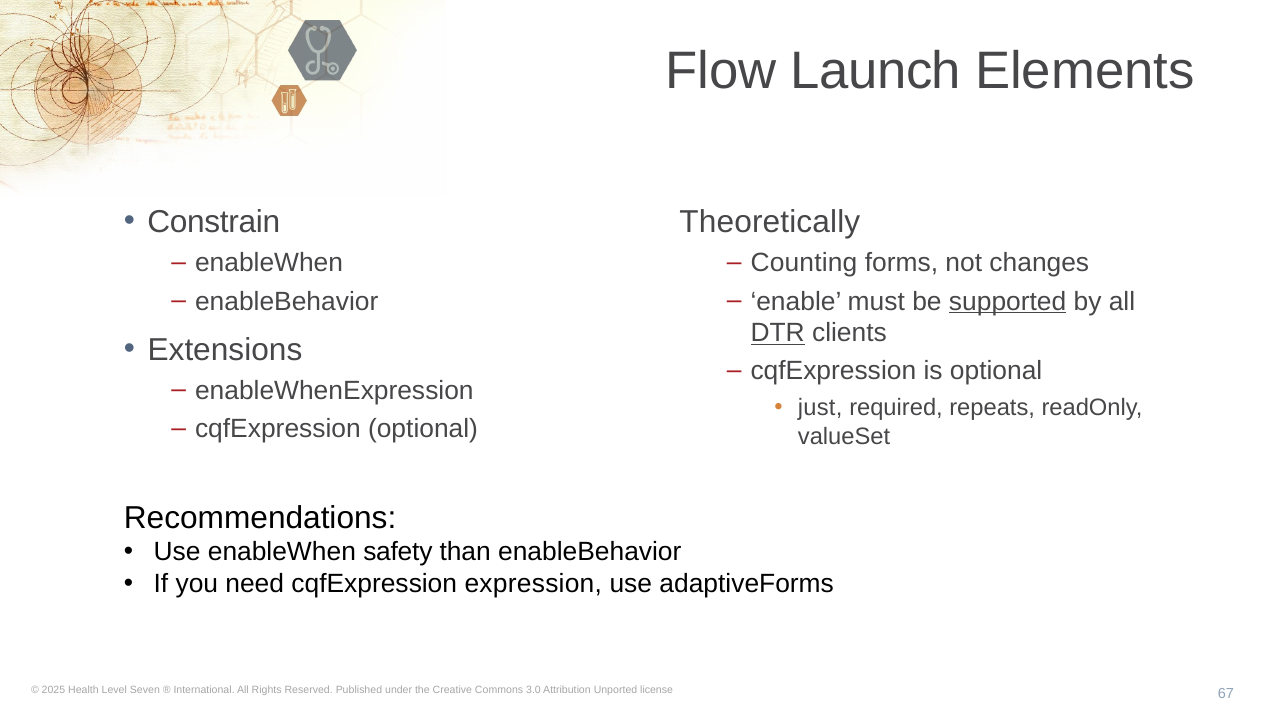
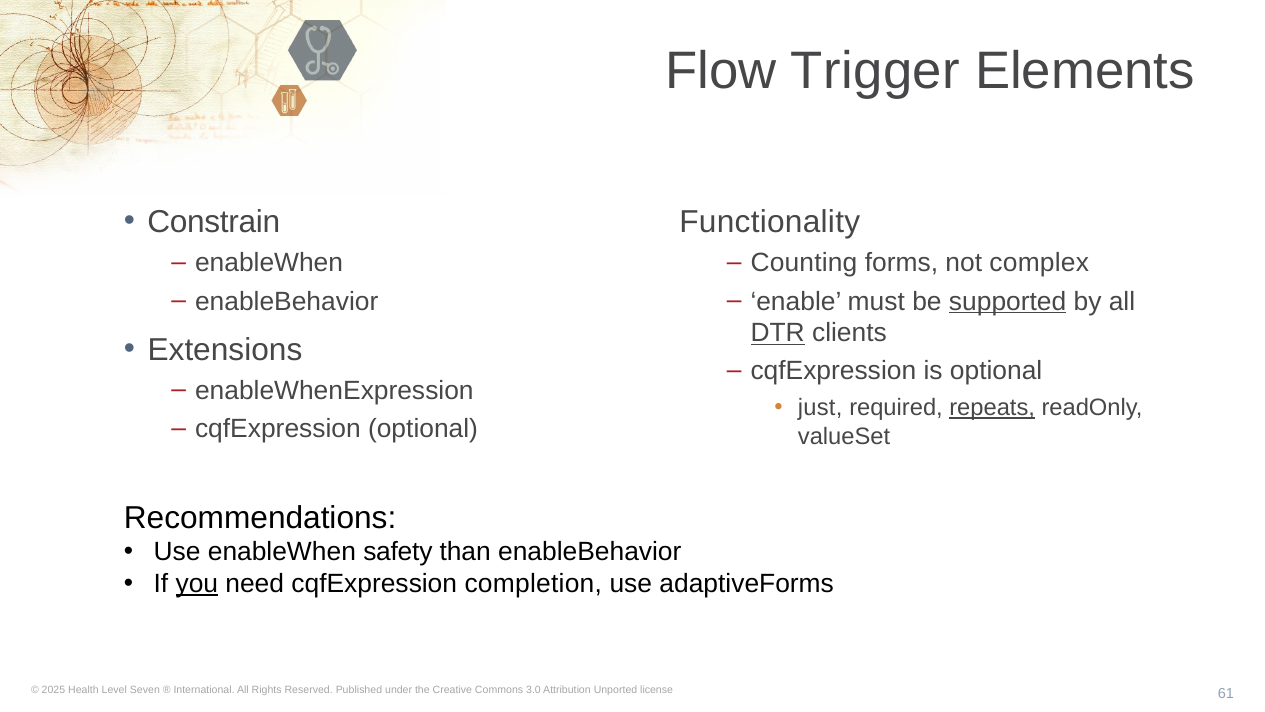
Launch: Launch -> Trigger (876, 71)
Theoretically: Theoretically -> Functionality (770, 222)
changes: changes -> complex (1039, 263)
repeats underline: none -> present (992, 407)
you underline: none -> present (197, 584)
expression: expression -> completion (533, 584)
67: 67 -> 61 (1226, 693)
